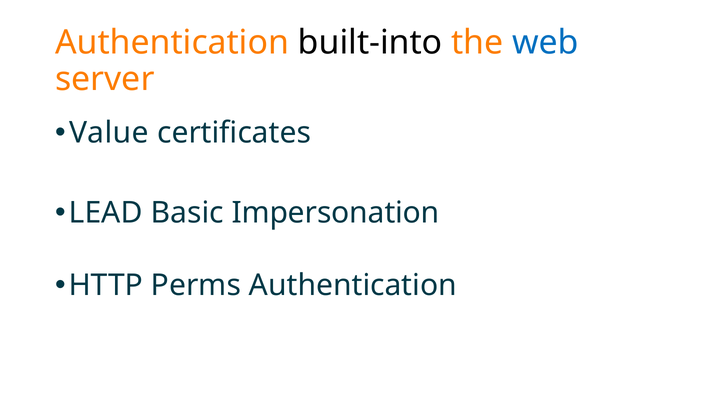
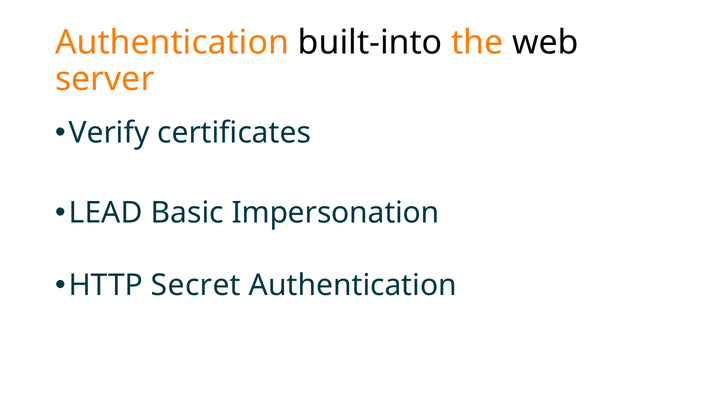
web colour: blue -> black (545, 42)
Value: Value -> Verify (109, 133)
Perms: Perms -> Secret (196, 285)
